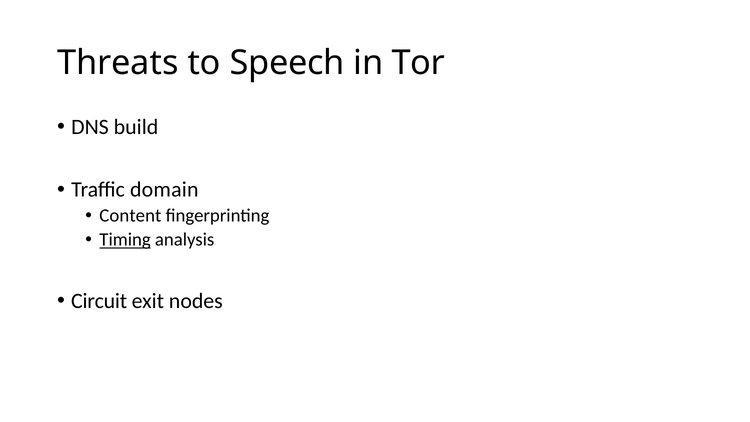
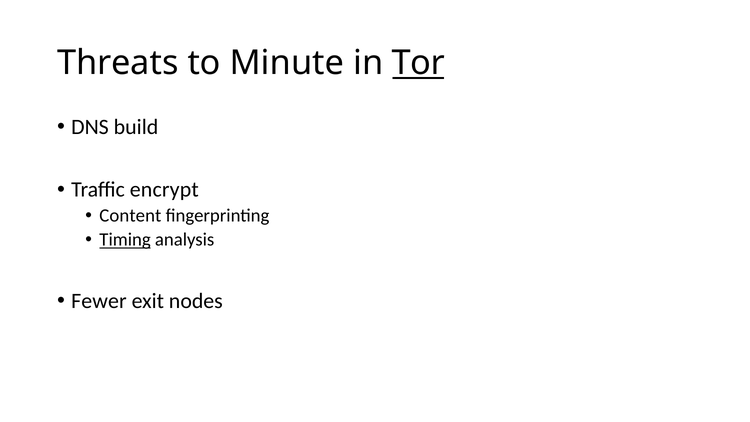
Speech: Speech -> Minute (287, 63)
Tor underline: none -> present (418, 63)
domain: domain -> encrypt (164, 190)
Circuit: Circuit -> Fewer (99, 301)
